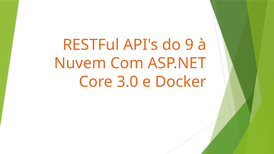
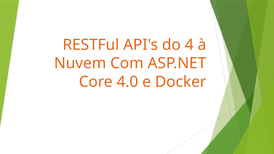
9: 9 -> 4 (189, 45)
3.0: 3.0 -> 4.0 (127, 82)
